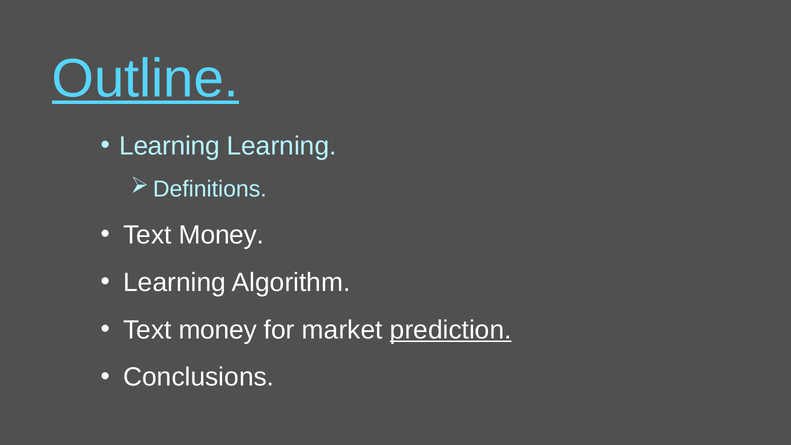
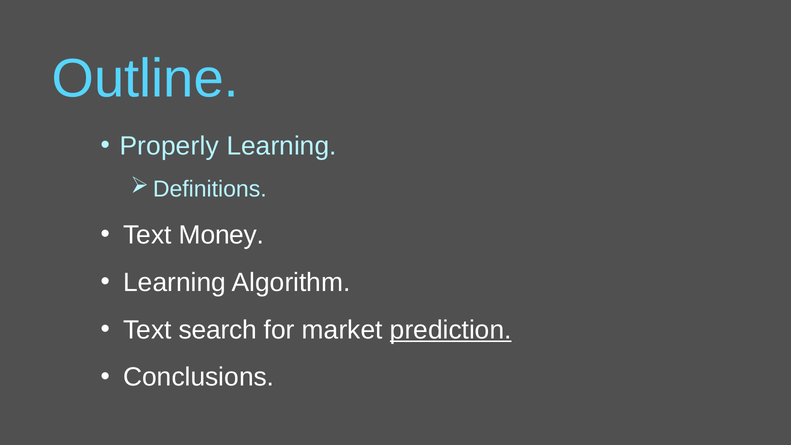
Outline underline: present -> none (145, 79)
Learning: Learning -> Properly (169, 146)
money: money -> search (218, 330)
